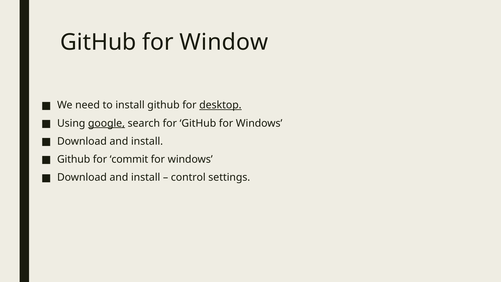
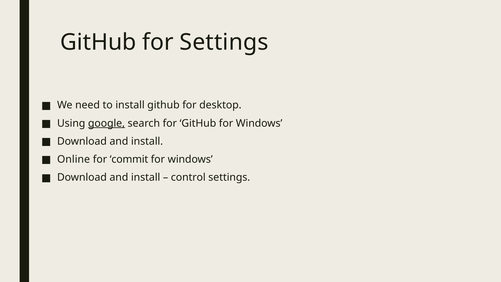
for Window: Window -> Settings (224, 42)
desktop underline: present -> none (220, 105)
Github: Github -> Online (74, 159)
